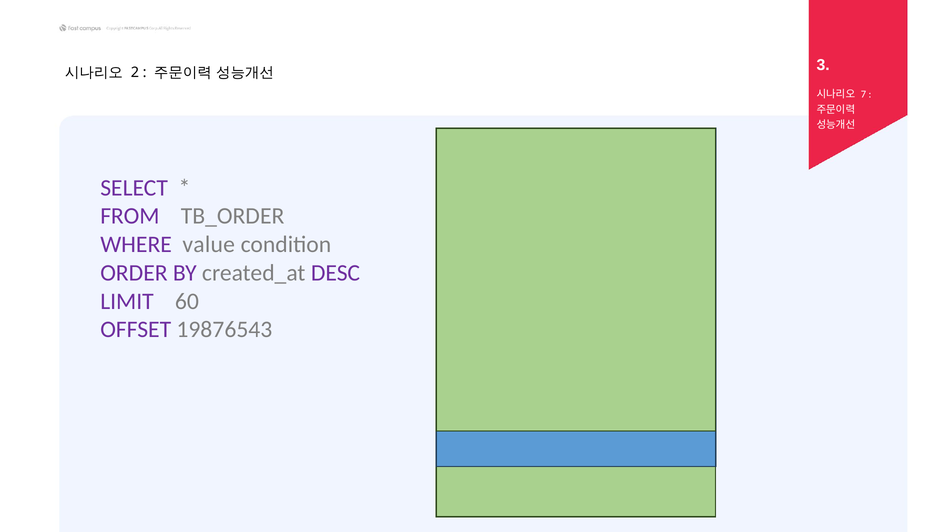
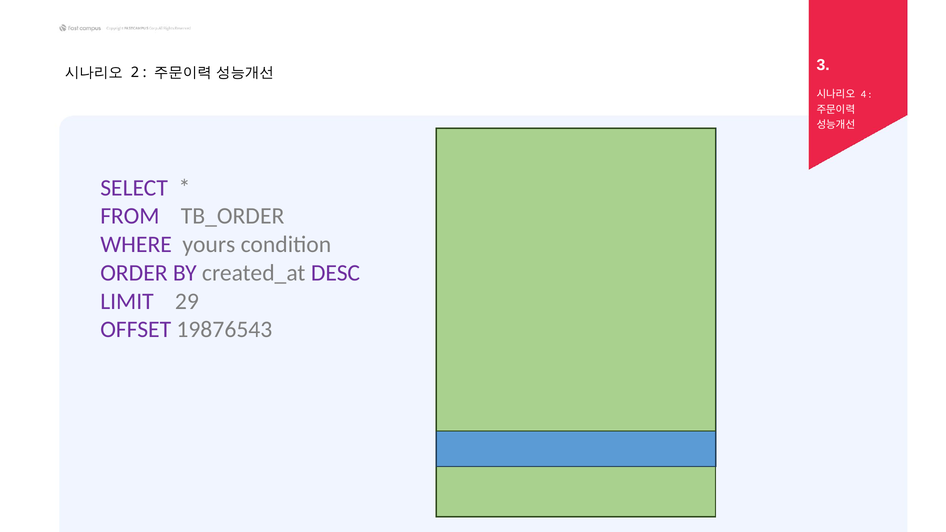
7: 7 -> 4 (864, 94)
value: value -> yours (209, 245)
60: 60 -> 29 (187, 301)
